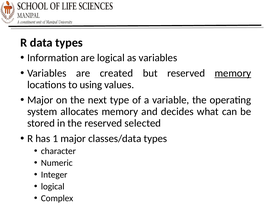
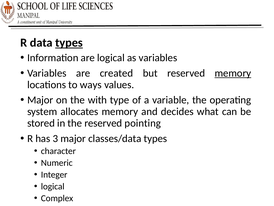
types underline: none -> present (69, 43)
using: using -> ways (91, 85)
next: next -> with (97, 100)
selected: selected -> pointing (143, 123)
1: 1 -> 3 (55, 138)
